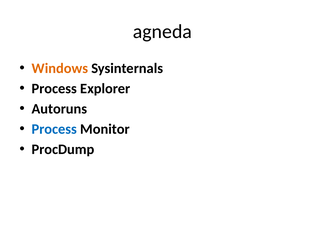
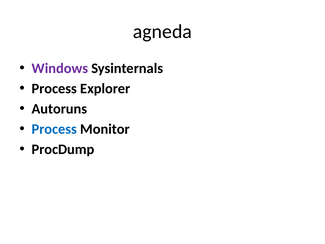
Windows colour: orange -> purple (60, 68)
